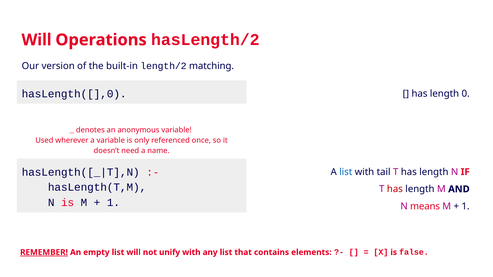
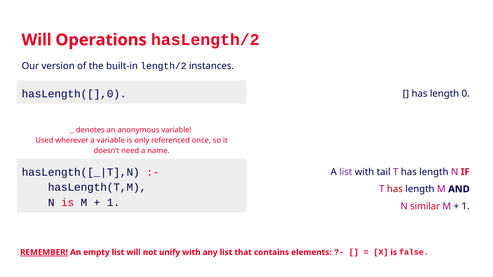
matching: matching -> instances (211, 66)
list colour: blue -> purple (346, 172)
means: means -> similar (425, 207)
